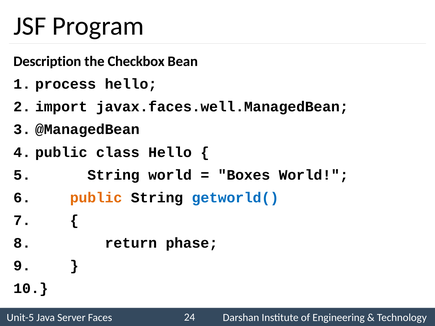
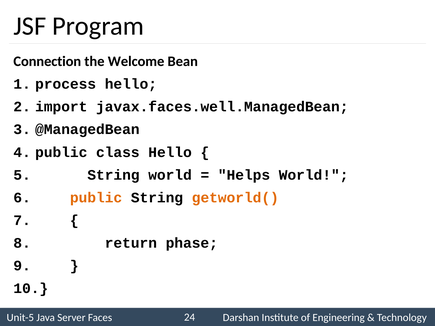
Description: Description -> Connection (47, 61)
Checkbox: Checkbox -> Welcome (136, 61)
Boxes: Boxes -> Helps (244, 175)
getworld( colour: blue -> orange (235, 198)
